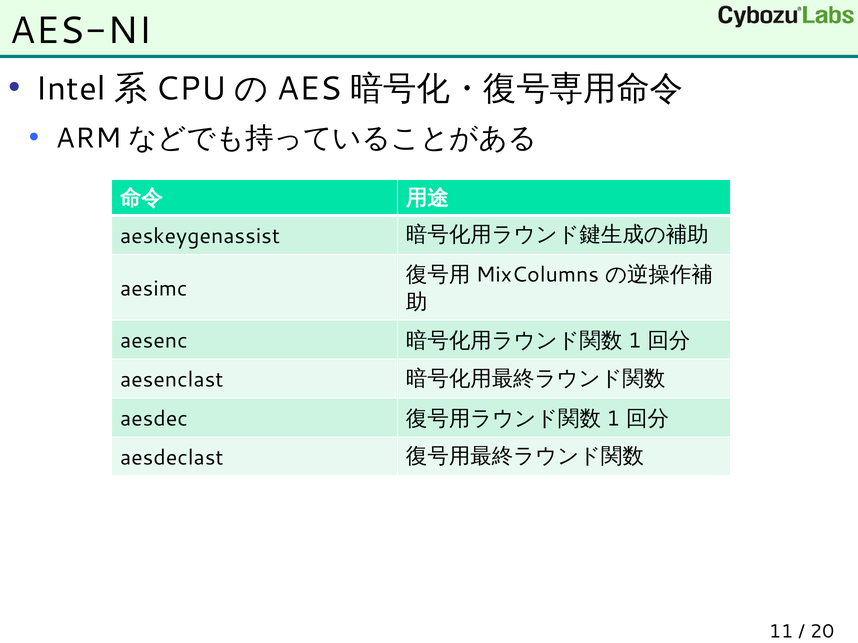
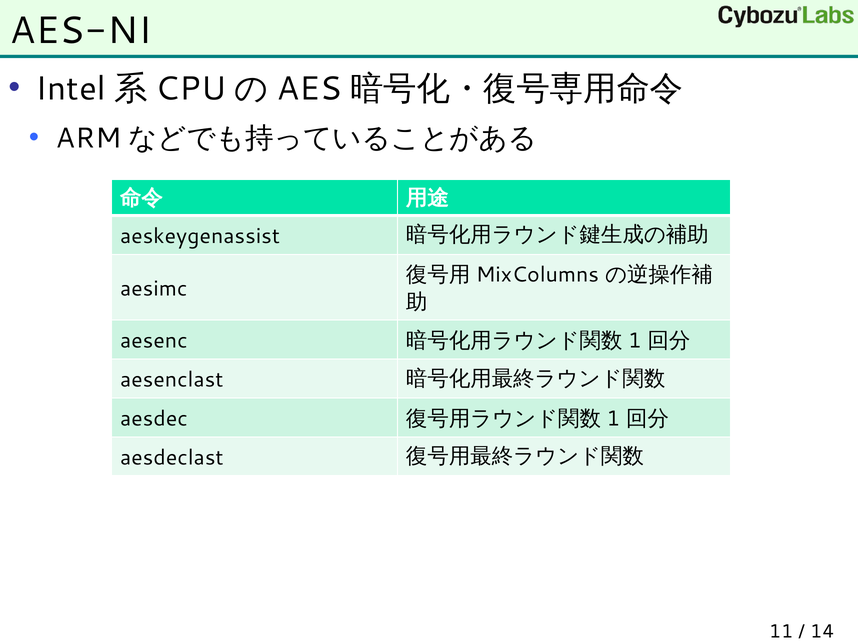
20: 20 -> 14 (822, 632)
